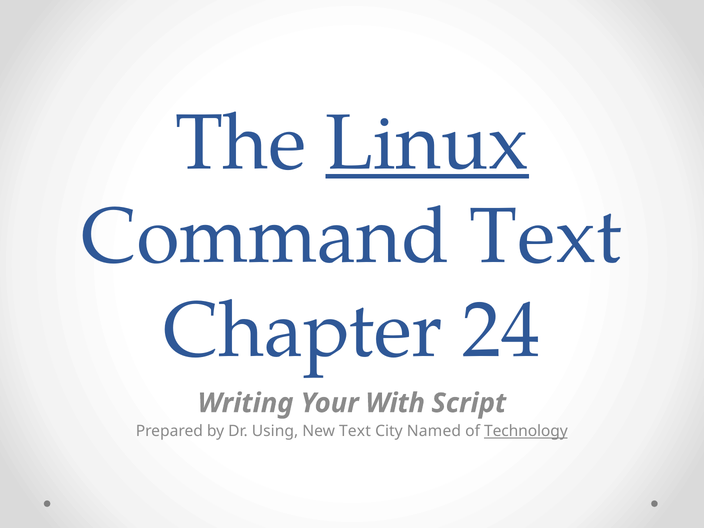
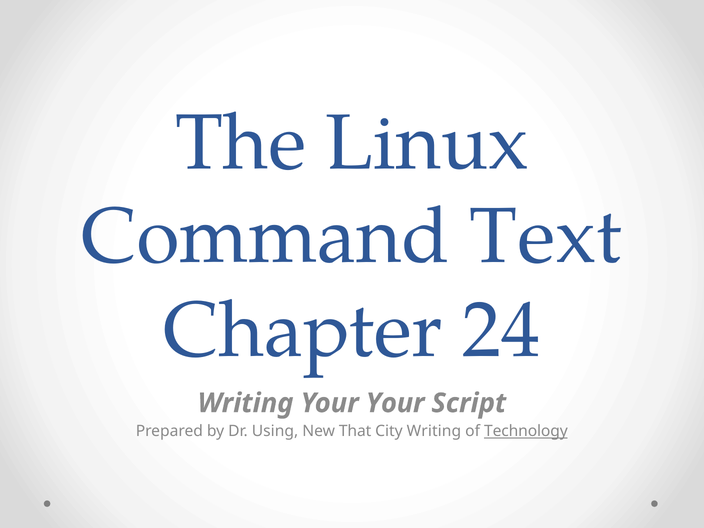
Linux underline: present -> none (427, 143)
Your With: With -> Your (395, 403)
New Text: Text -> That (355, 431)
City Named: Named -> Writing (434, 431)
